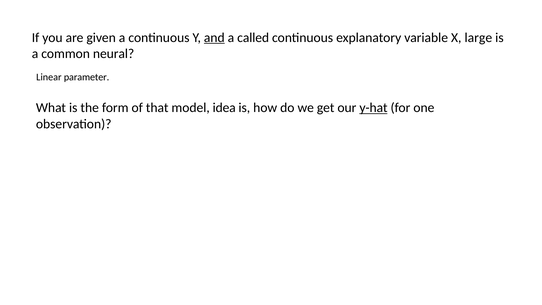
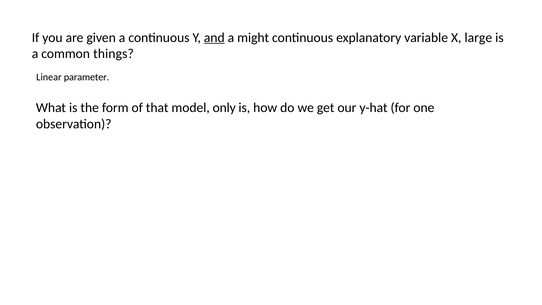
called: called -> might (253, 38)
neural: neural -> things (114, 54)
idea: idea -> only (224, 108)
y-hat underline: present -> none (373, 108)
